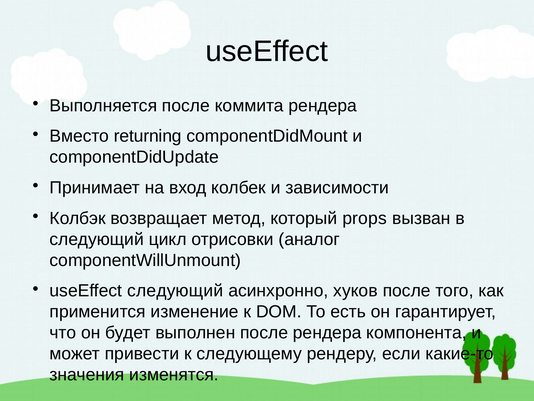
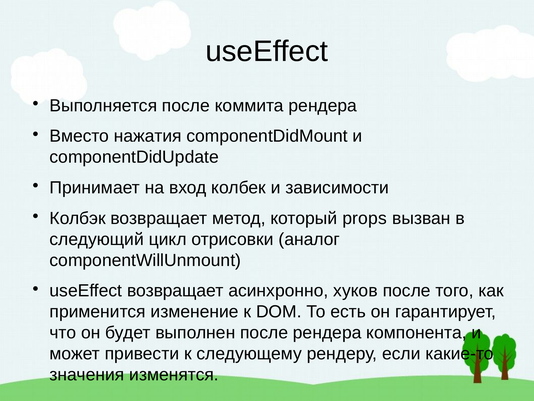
returning: returning -> нажатия (148, 136)
useEffect следующий: следующий -> возвращает (175, 290)
